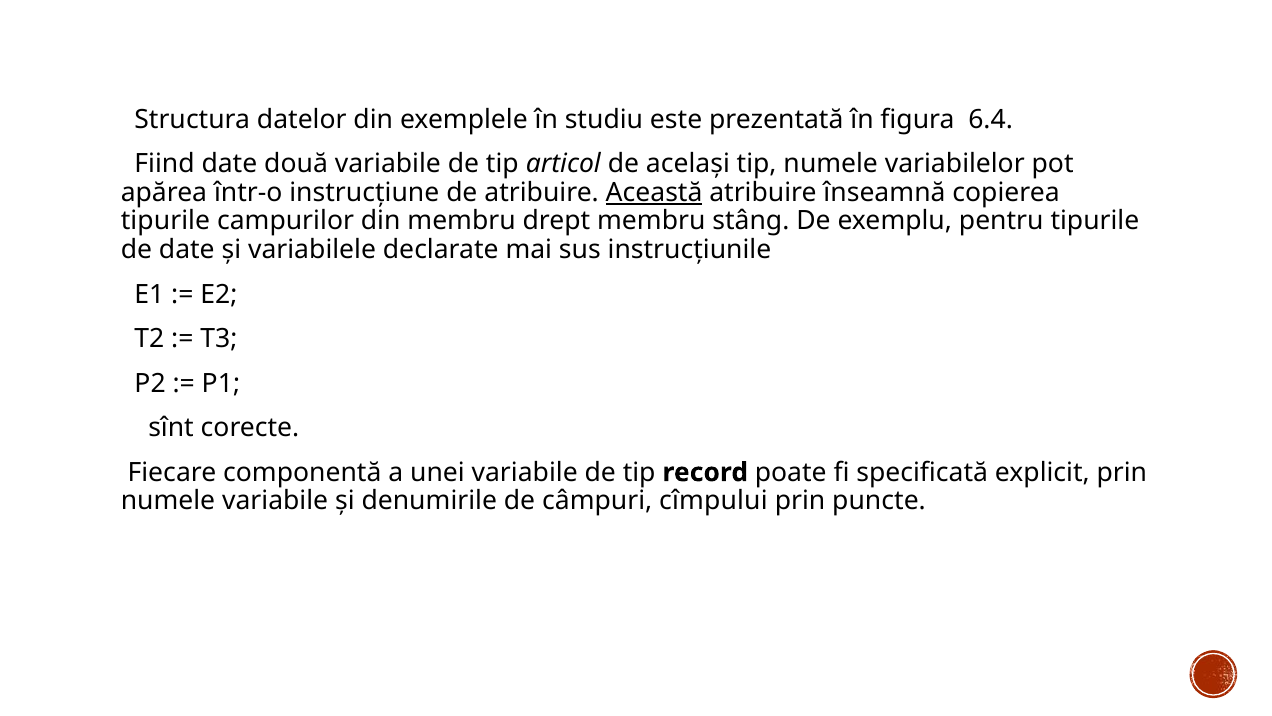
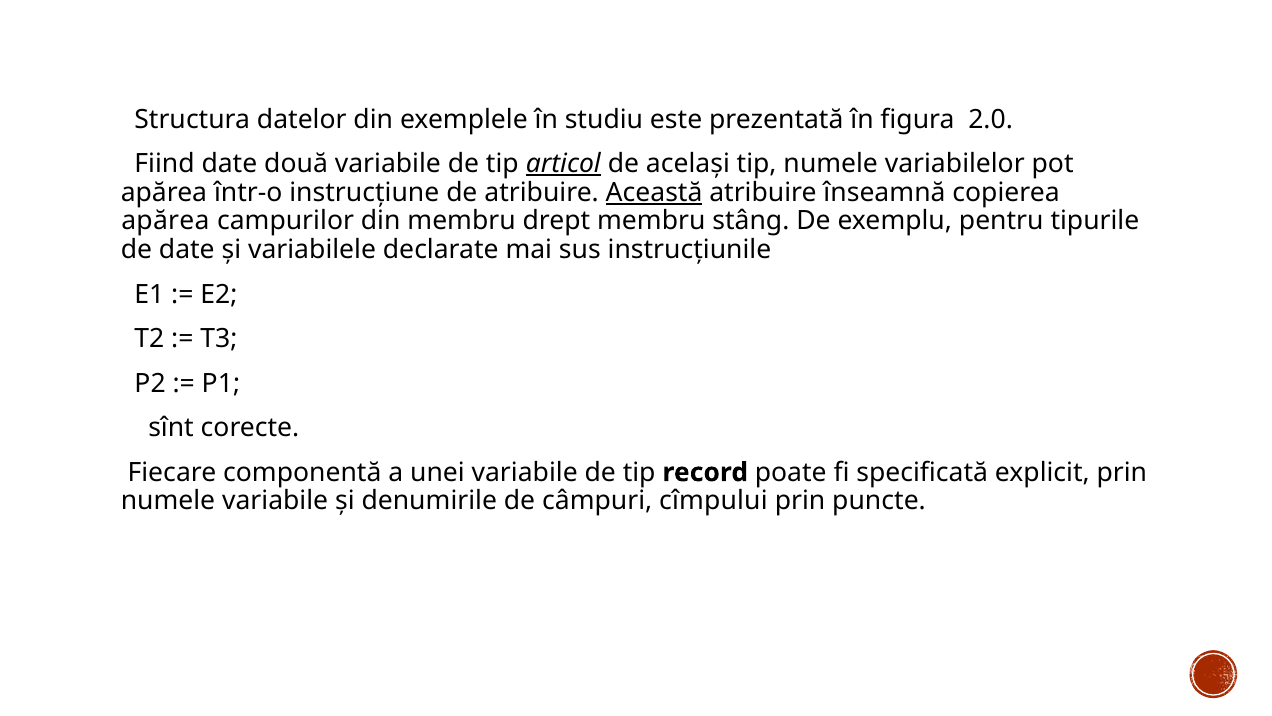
6.4: 6.4 -> 2.0 (991, 119)
articol underline: none -> present (563, 164)
tipurile: tipurile -> apărea (165, 221)
